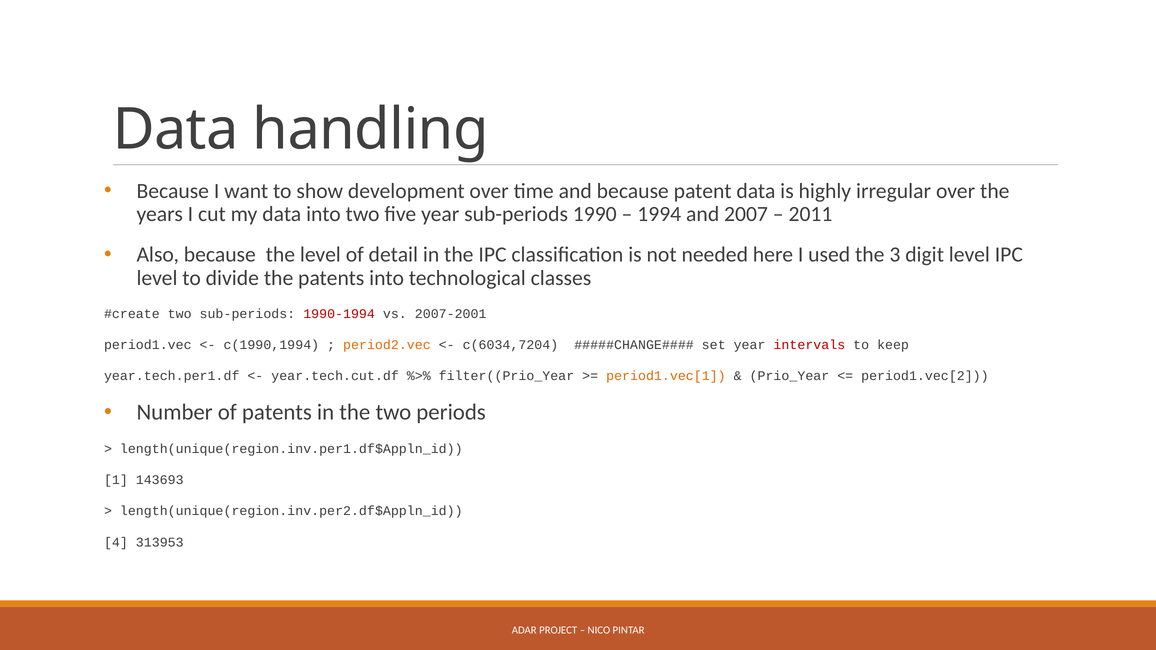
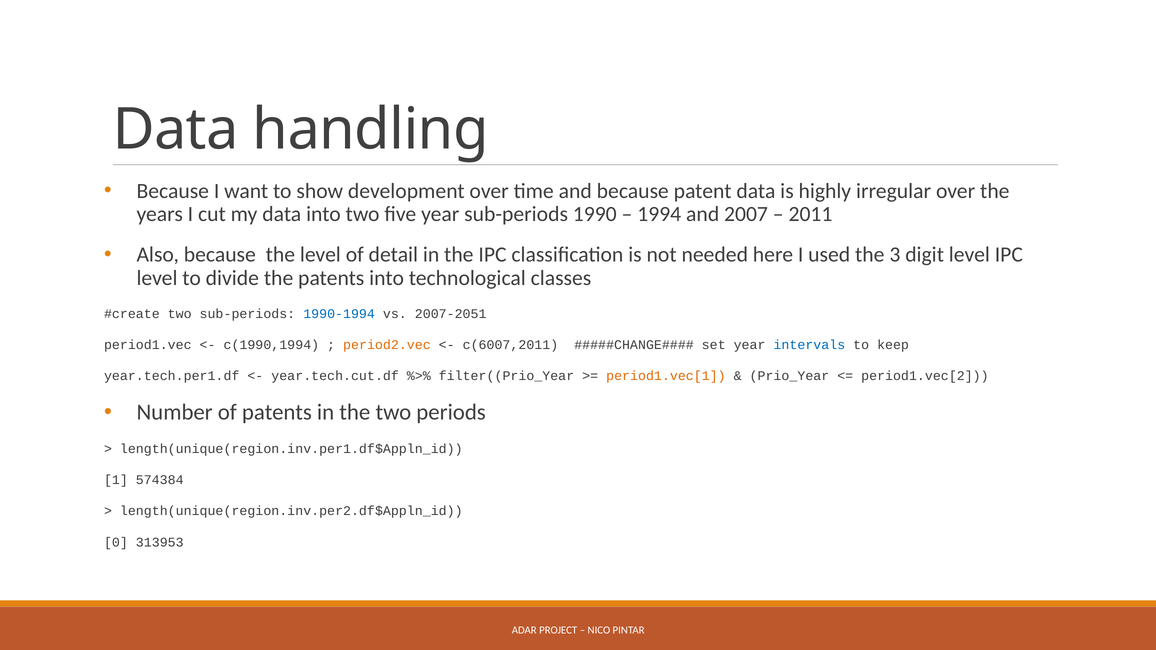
1990-1994 colour: red -> blue (339, 314)
2007-2001: 2007-2001 -> 2007-2051 (451, 314)
c(6034,7204: c(6034,7204 -> c(6007,2011 (510, 345)
intervals colour: red -> blue (809, 345)
143693: 143693 -> 574384 (160, 480)
4: 4 -> 0 (116, 542)
